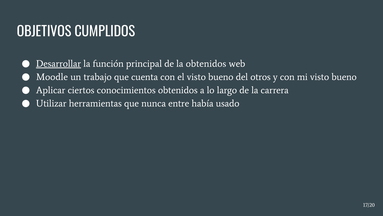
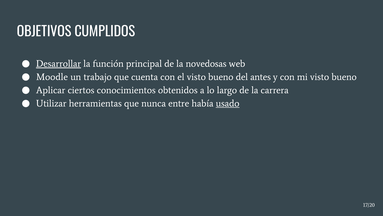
la obtenidos: obtenidos -> novedosas (206, 64)
otros: otros -> antes (261, 77)
usado underline: none -> present (228, 103)
